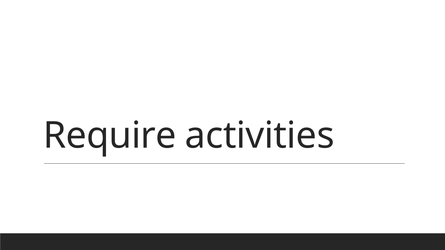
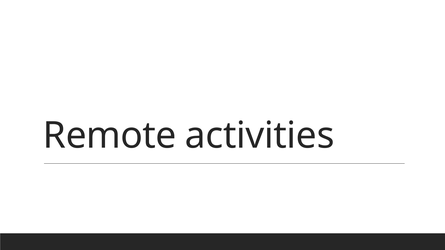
Require: Require -> Remote (110, 136)
